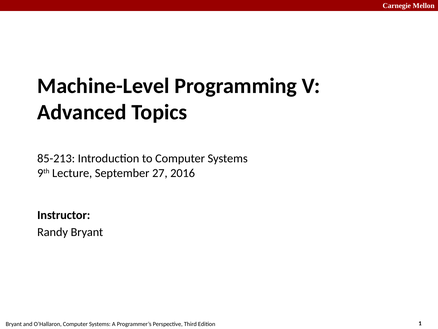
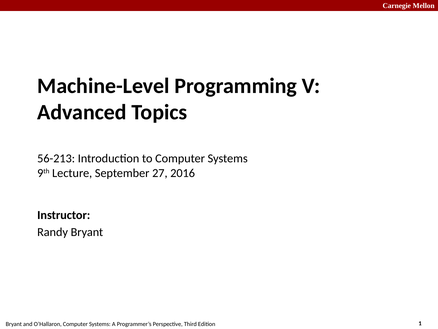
85-213: 85-213 -> 56-213 (56, 158)
